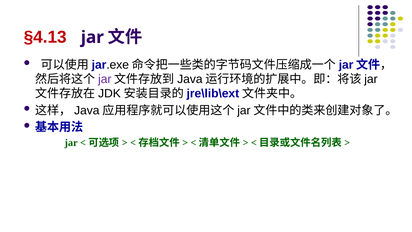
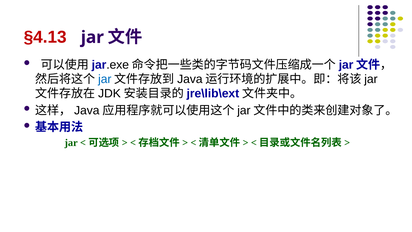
jar colour: purple -> blue (105, 79)
